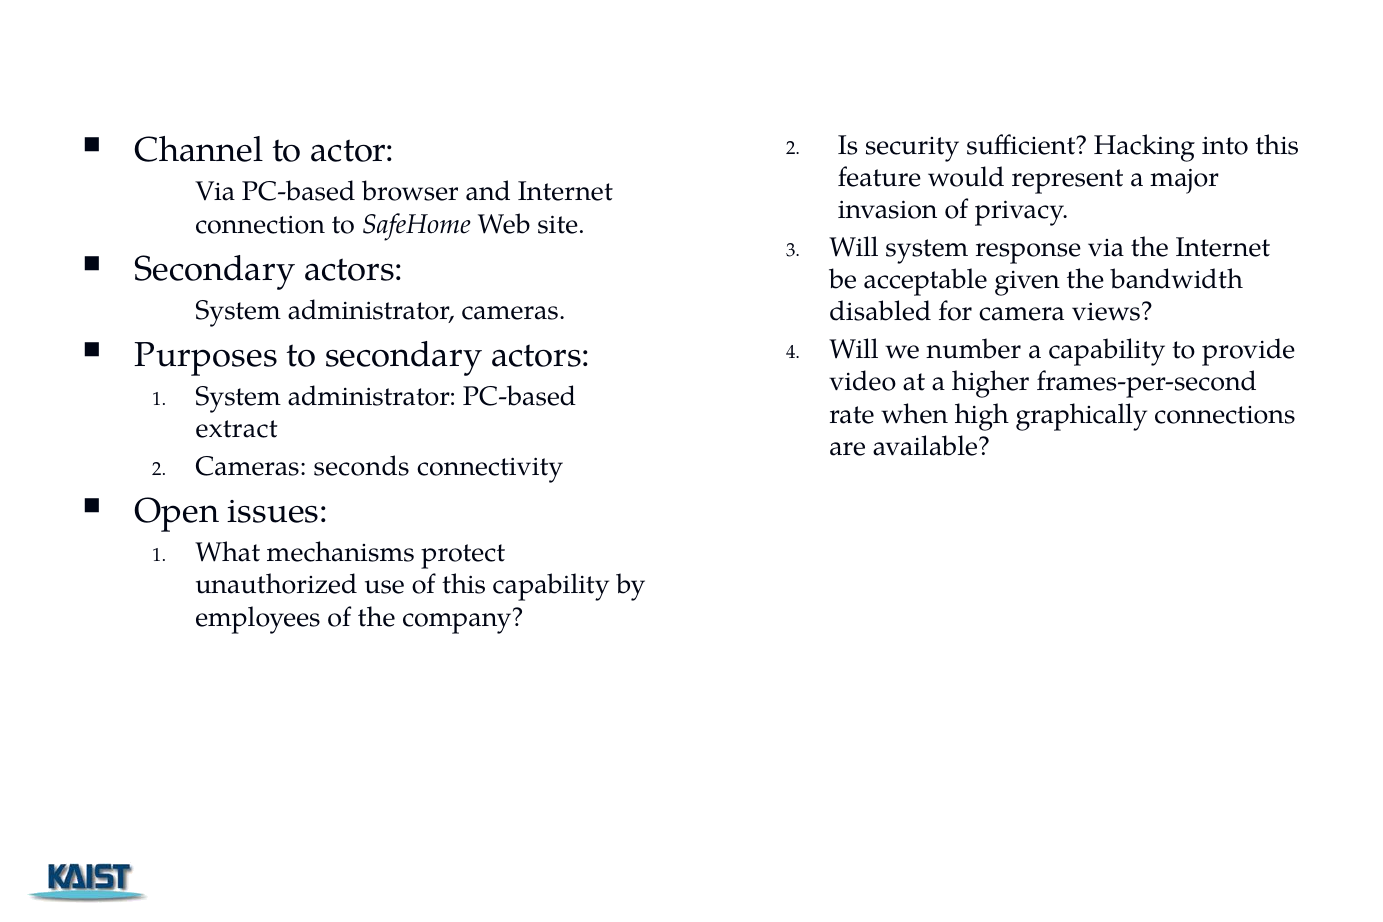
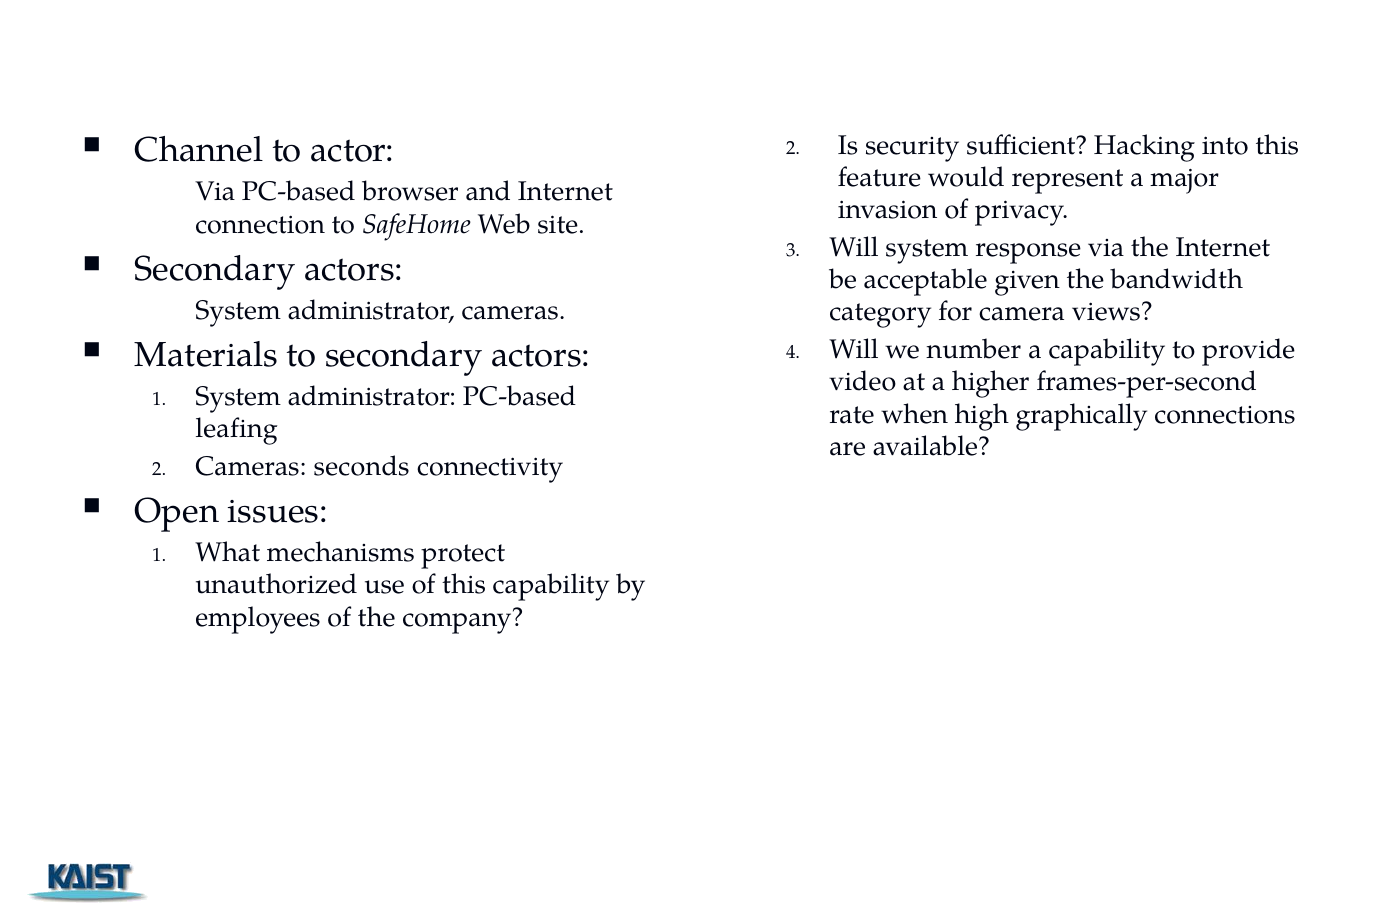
disabled: disabled -> category (881, 312)
Purposes: Purposes -> Materials (206, 355)
extract: extract -> leafing (237, 429)
